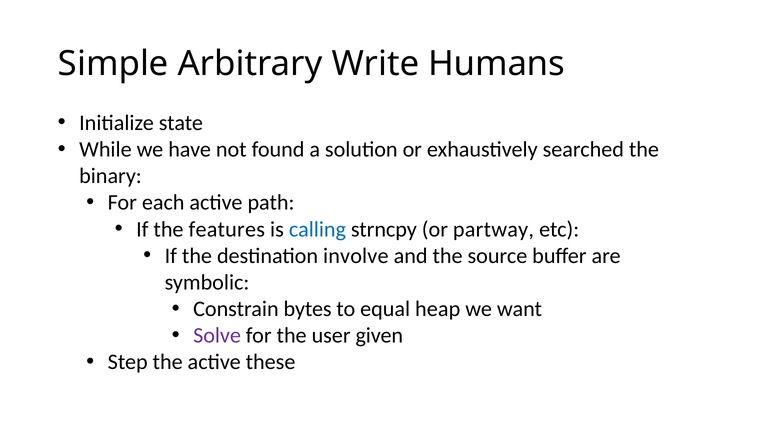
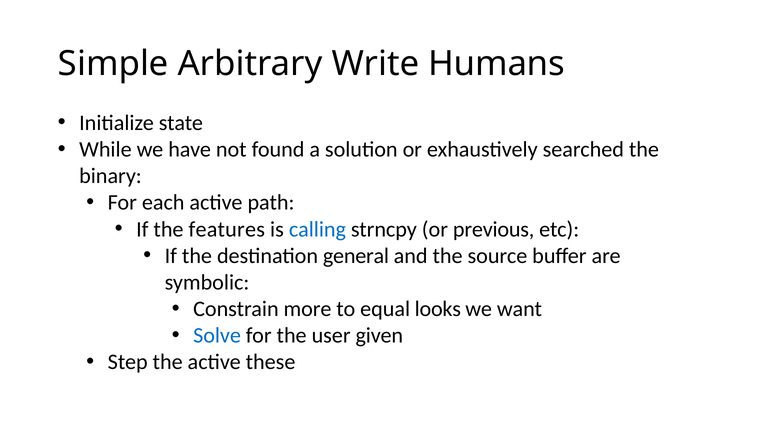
partway: partway -> previous (494, 229)
involve: involve -> general (356, 256)
bytes: bytes -> more (308, 309)
heap: heap -> looks (438, 309)
Solve colour: purple -> blue (217, 336)
